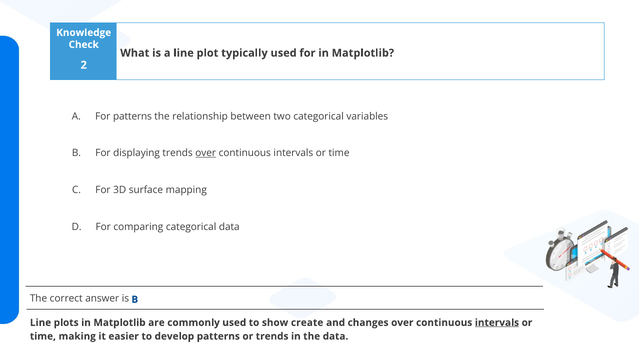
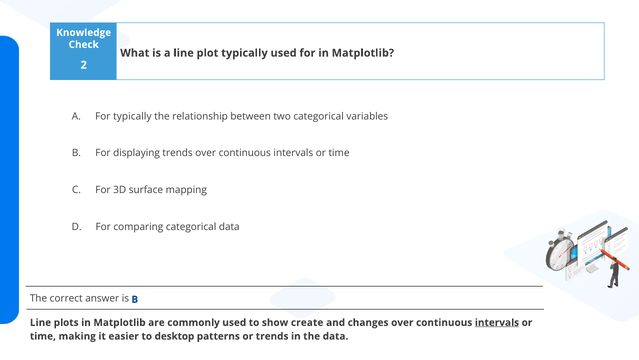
For patterns: patterns -> typically (132, 116)
over underline: present -> none (206, 153)
develop: develop -> desktop (174, 336)
